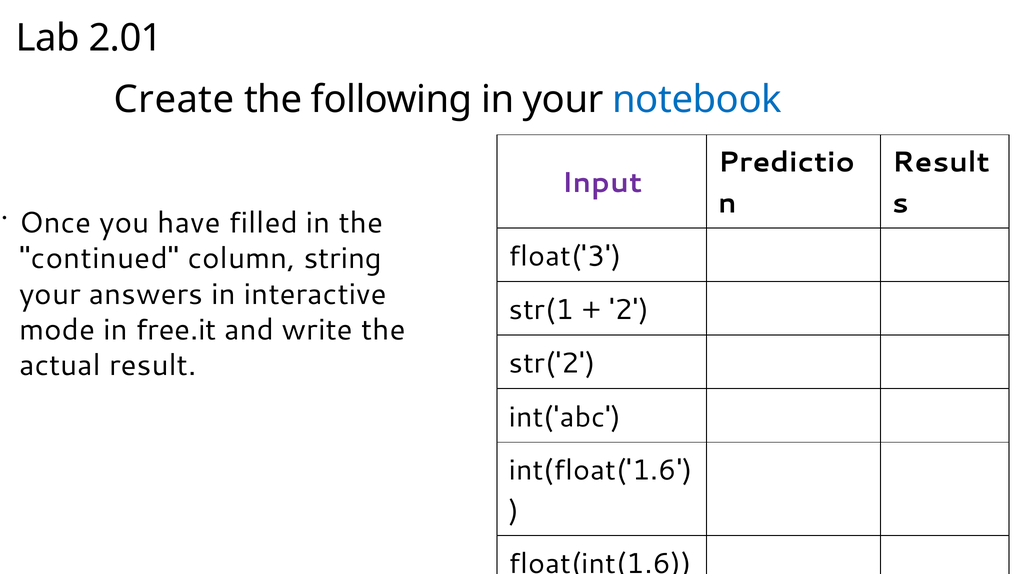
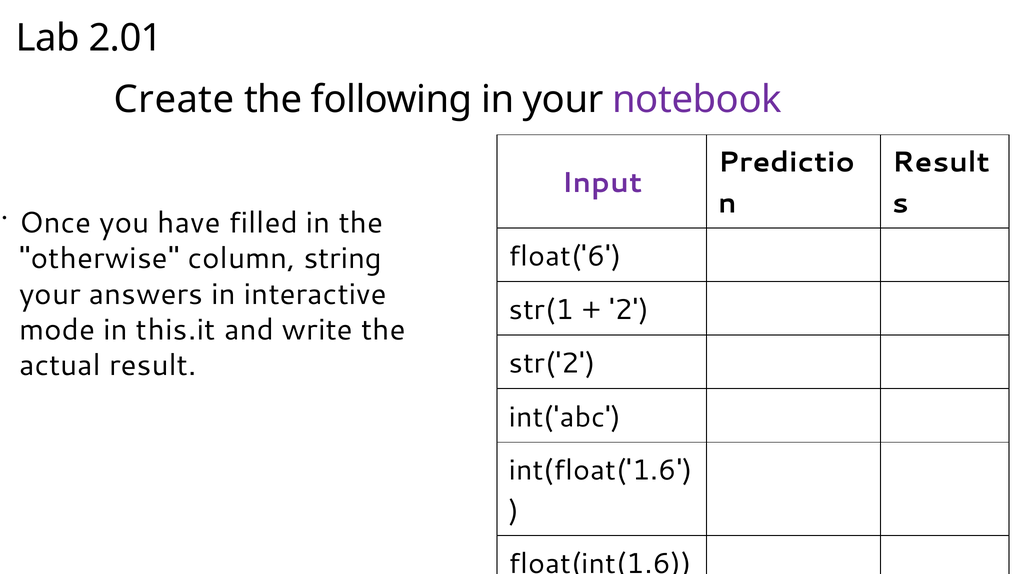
notebook colour: blue -> purple (697, 99)
float('3: float('3 -> float('6 (565, 256)
continued: continued -> otherwise (99, 259)
free.it: free.it -> this.it (176, 330)
